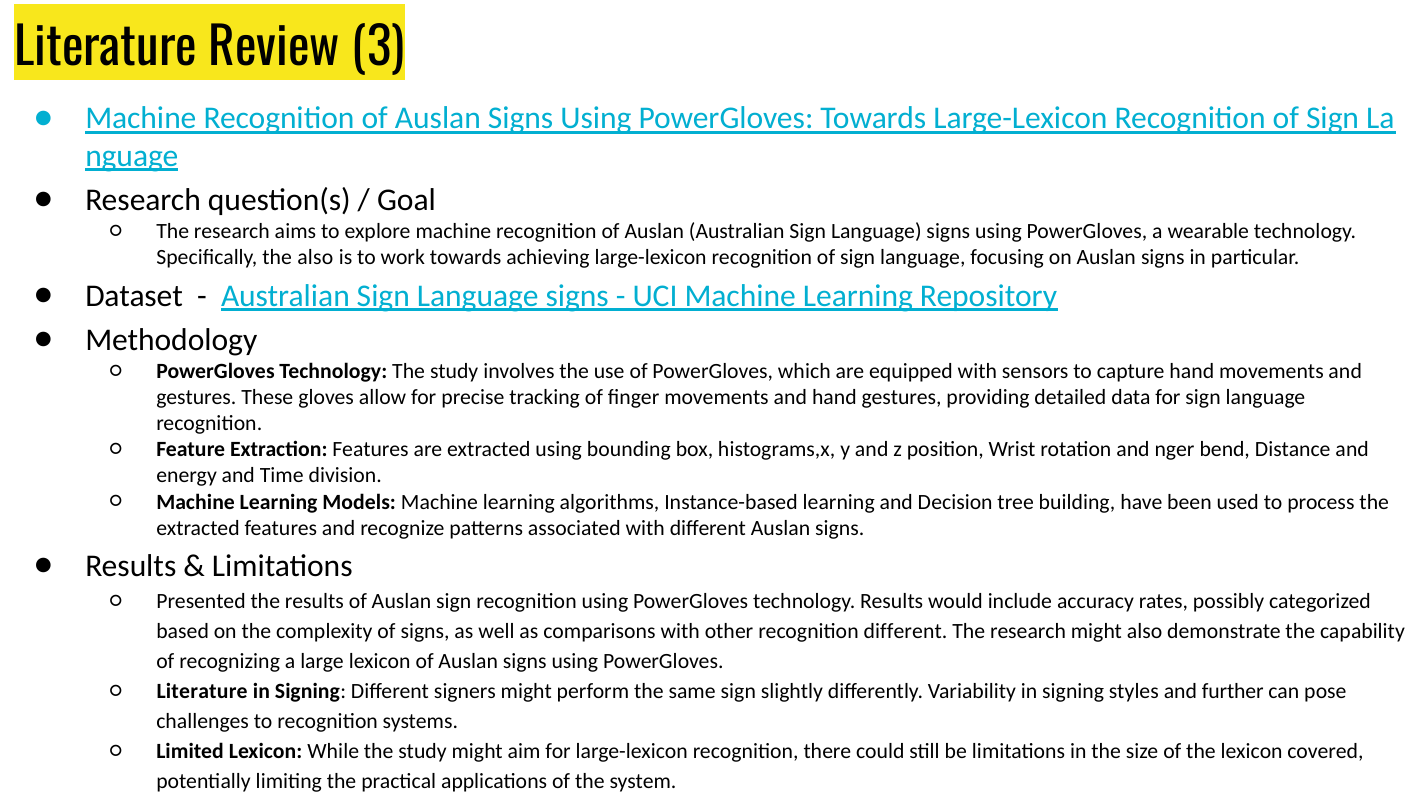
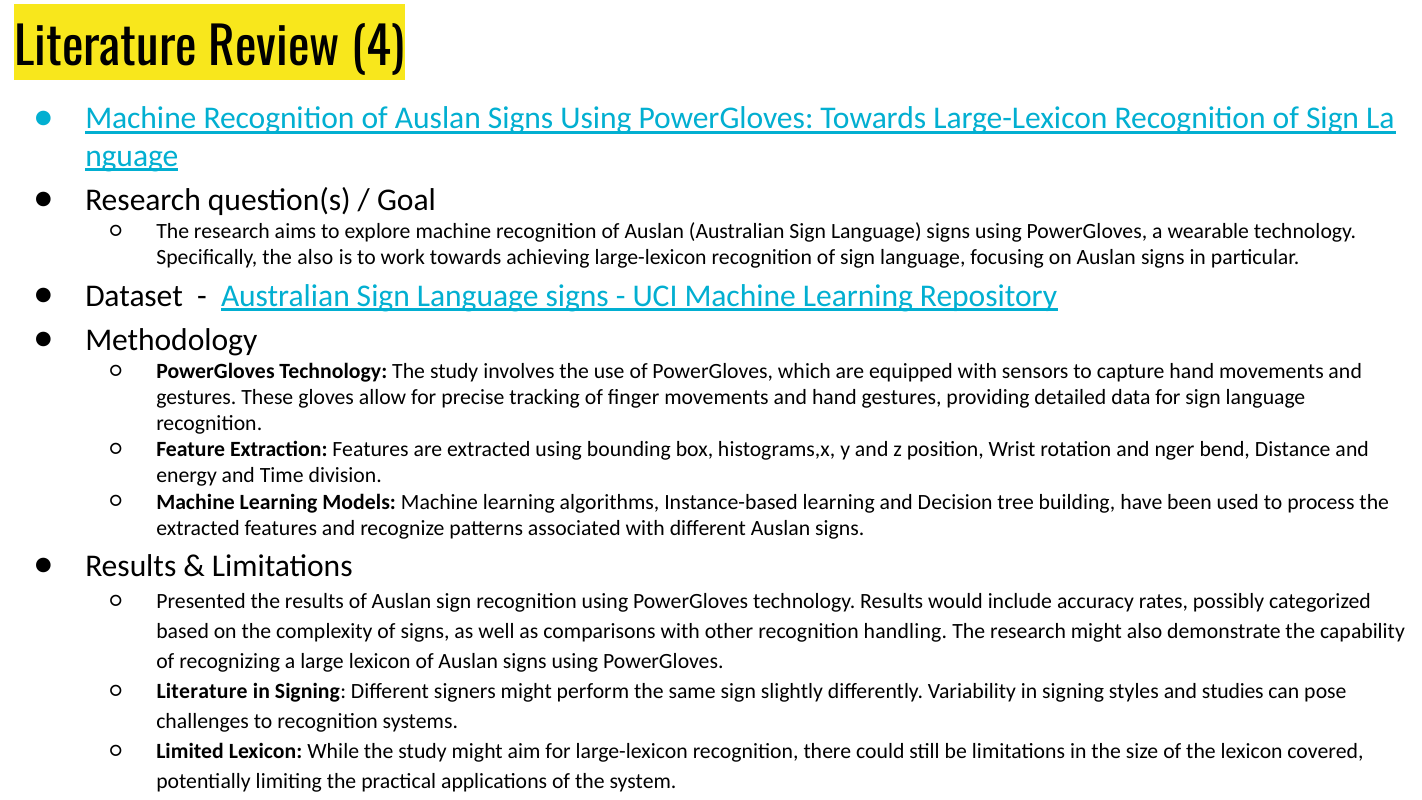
3: 3 -> 4 (378, 49)
recognition different: different -> handling (905, 631)
further: further -> studies (1233, 691)
